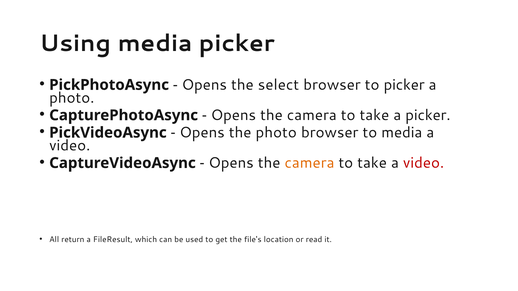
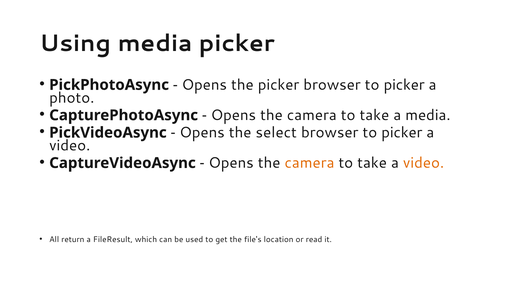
the select: select -> picker (279, 85)
a picker: picker -> media (428, 115)
the photo: photo -> select (276, 133)
media: media -> picker (402, 133)
video colour: red -> orange (424, 163)
